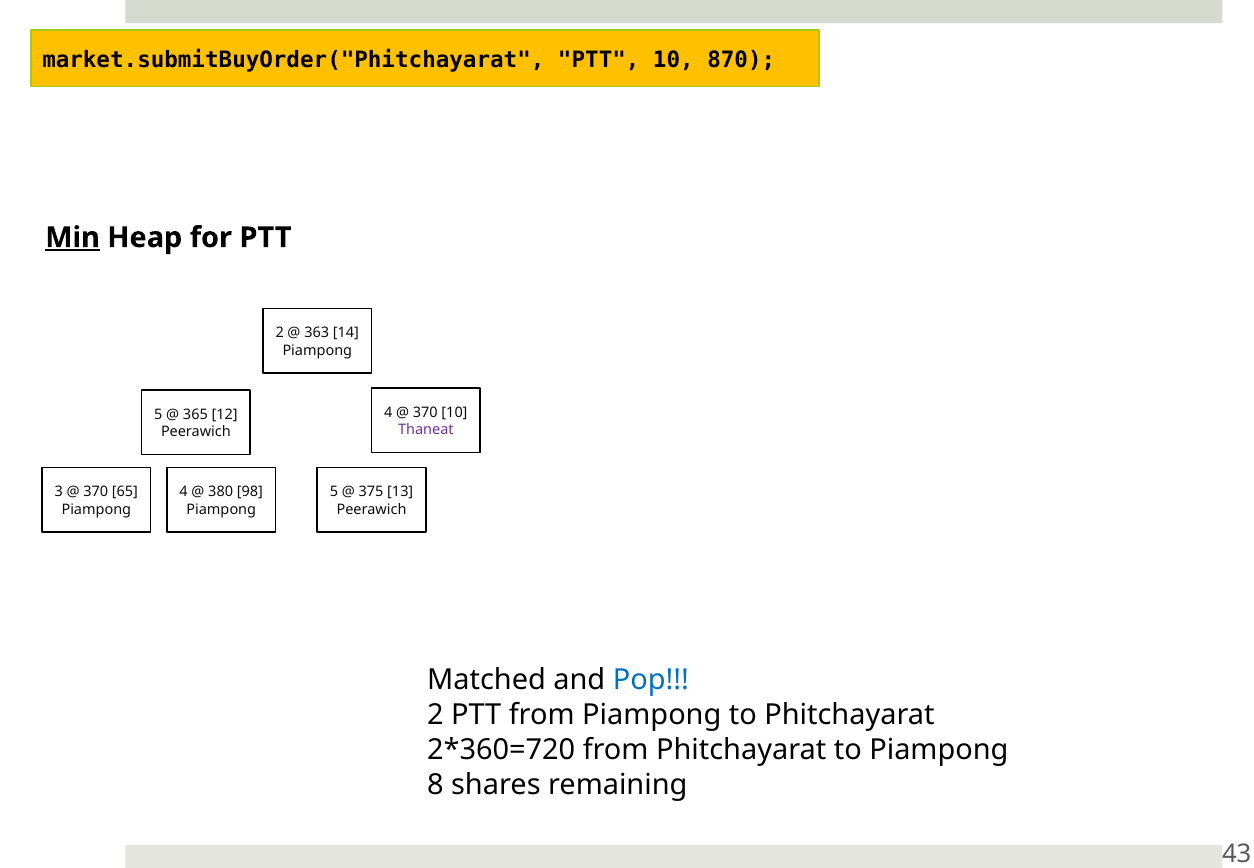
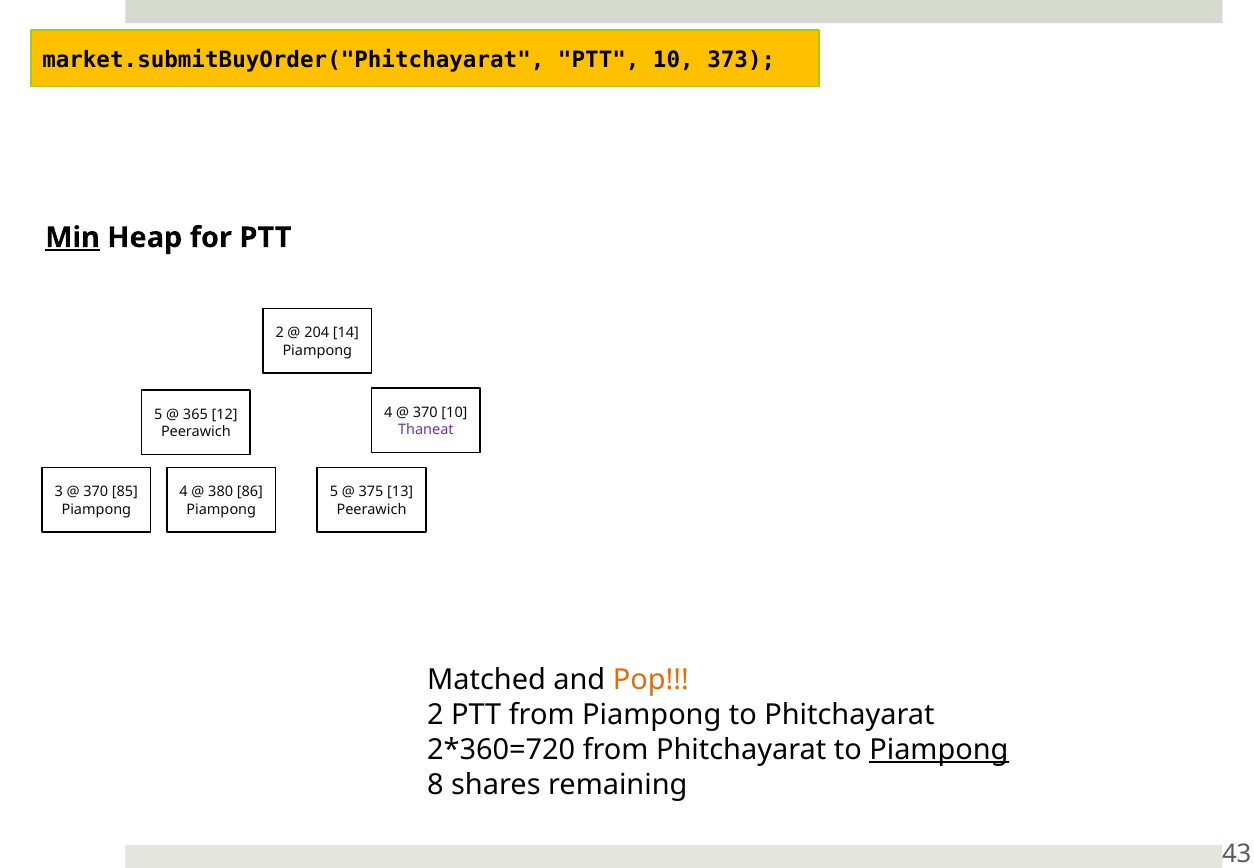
870: 870 -> 373 (741, 60)
363: 363 -> 204 (317, 333)
65: 65 -> 85 (125, 492)
98: 98 -> 86 (250, 492)
Pop colour: blue -> orange (651, 680)
Piampong underline: none -> present (939, 750)
